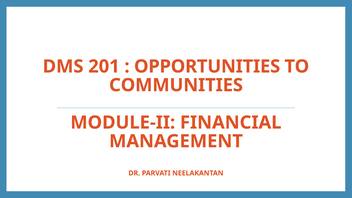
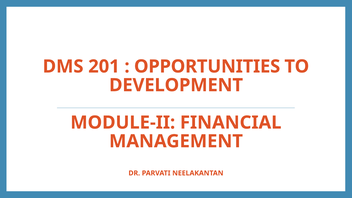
COMMUNITIES: COMMUNITIES -> DEVELOPMENT (176, 85)
